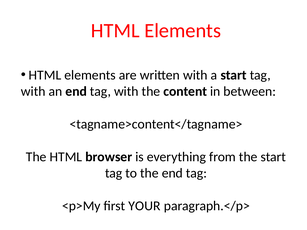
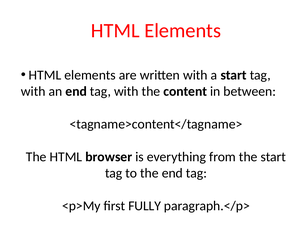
YOUR: YOUR -> FULLY (145, 206)
